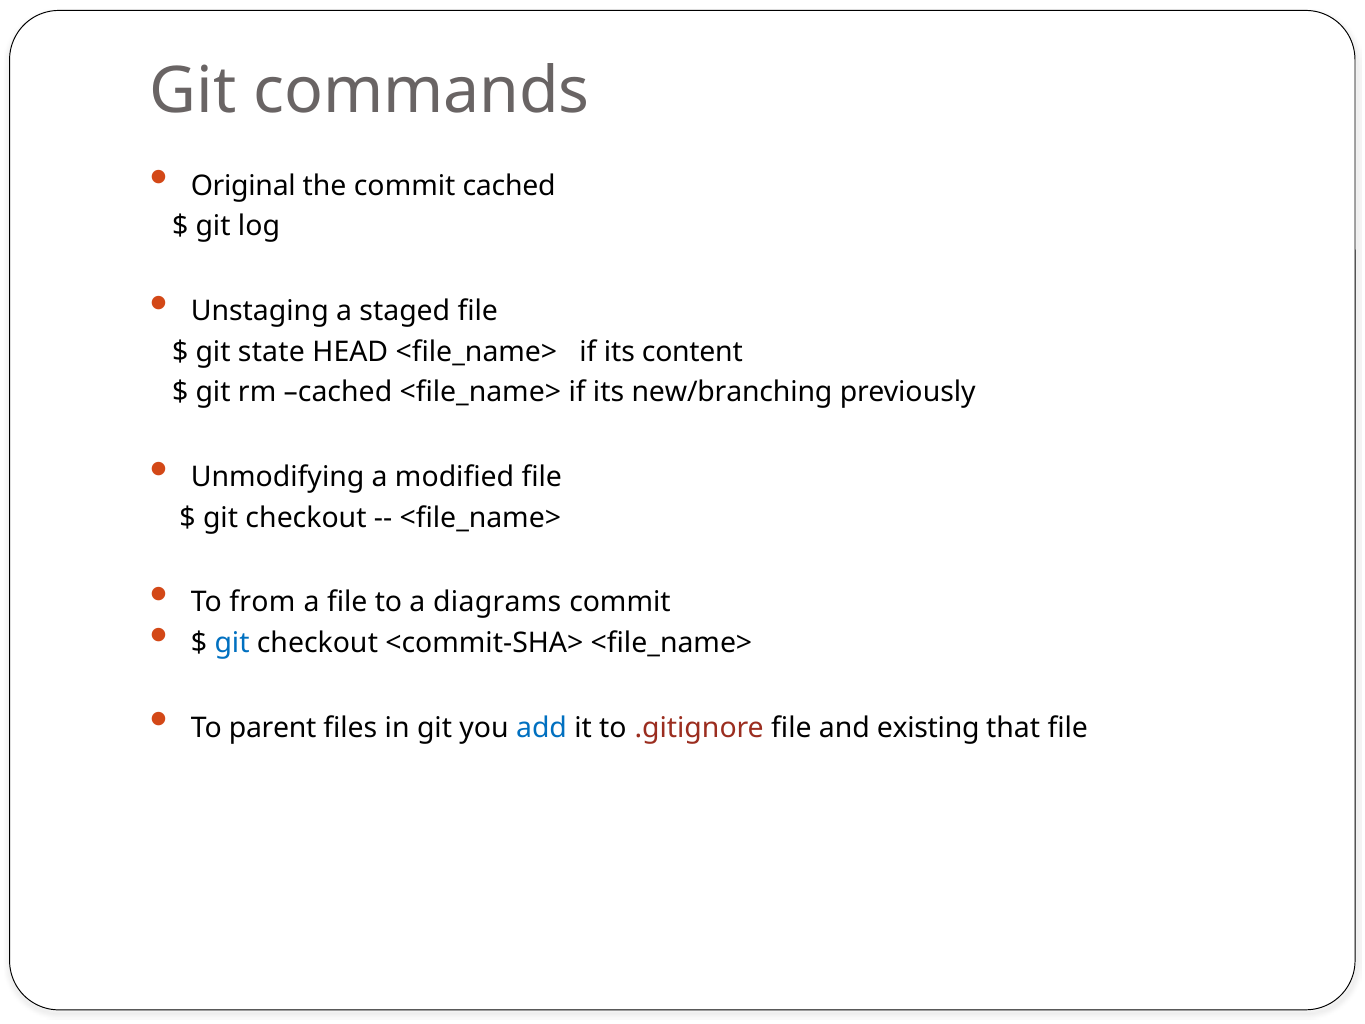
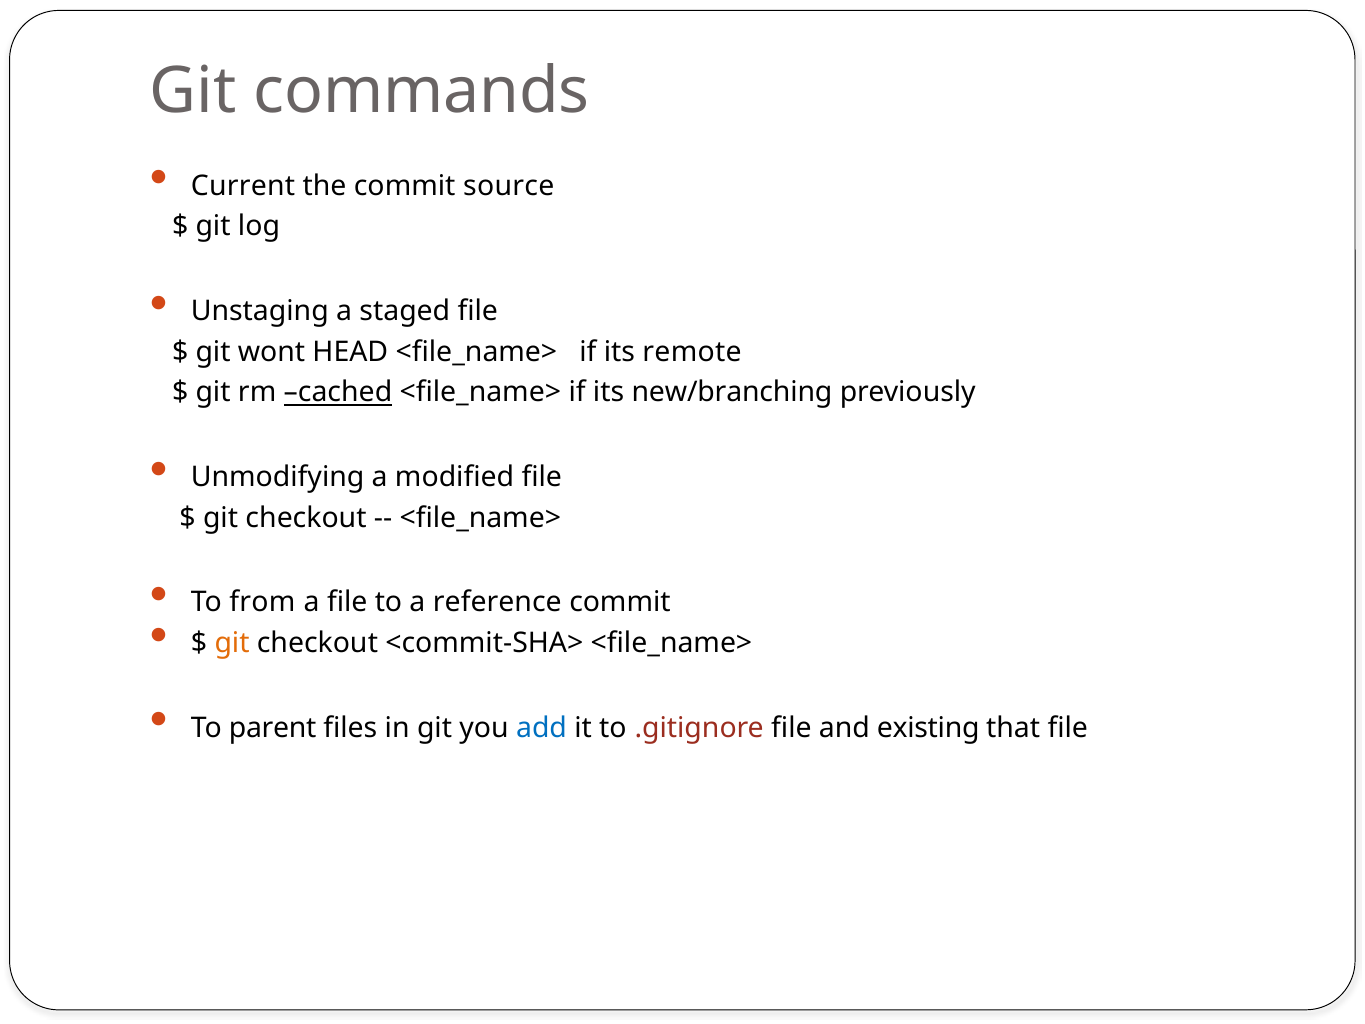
Original: Original -> Current (243, 186)
commit cached: cached -> source (509, 186)
state: state -> wont (272, 352)
content: content -> remote (692, 352)
cached underline: none -> present (338, 392)
diagrams: diagrams -> reference (497, 602)
git colour: blue -> orange (232, 643)
